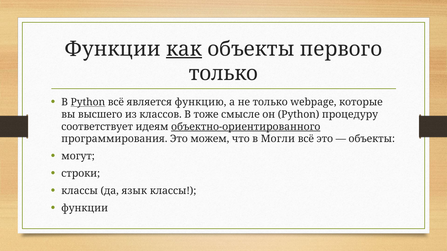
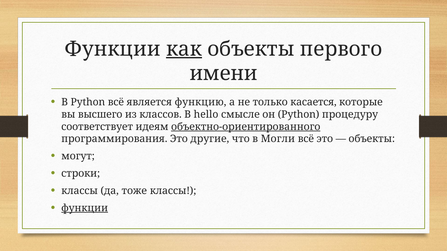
только: только -> имени (224, 74)
Python underline: present -> none (88, 102)
webpage: webpage -> касается (313, 102)
тоже: тоже -> hello (206, 115)
можем: можем -> другие (210, 139)
язык: язык -> тоже (134, 191)
функции underline: none -> present (85, 208)
